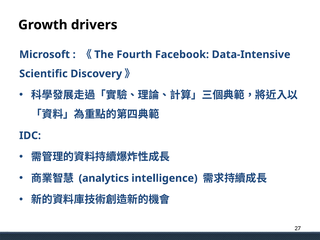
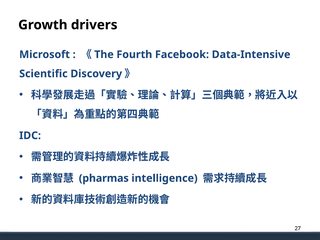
analytics: analytics -> pharmas (104, 178)
